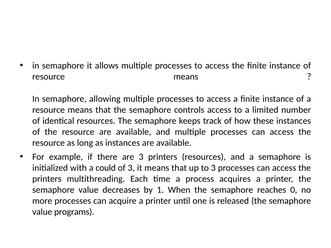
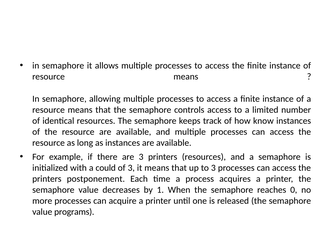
these: these -> know (263, 121)
multithreading: multithreading -> postponement (96, 179)
